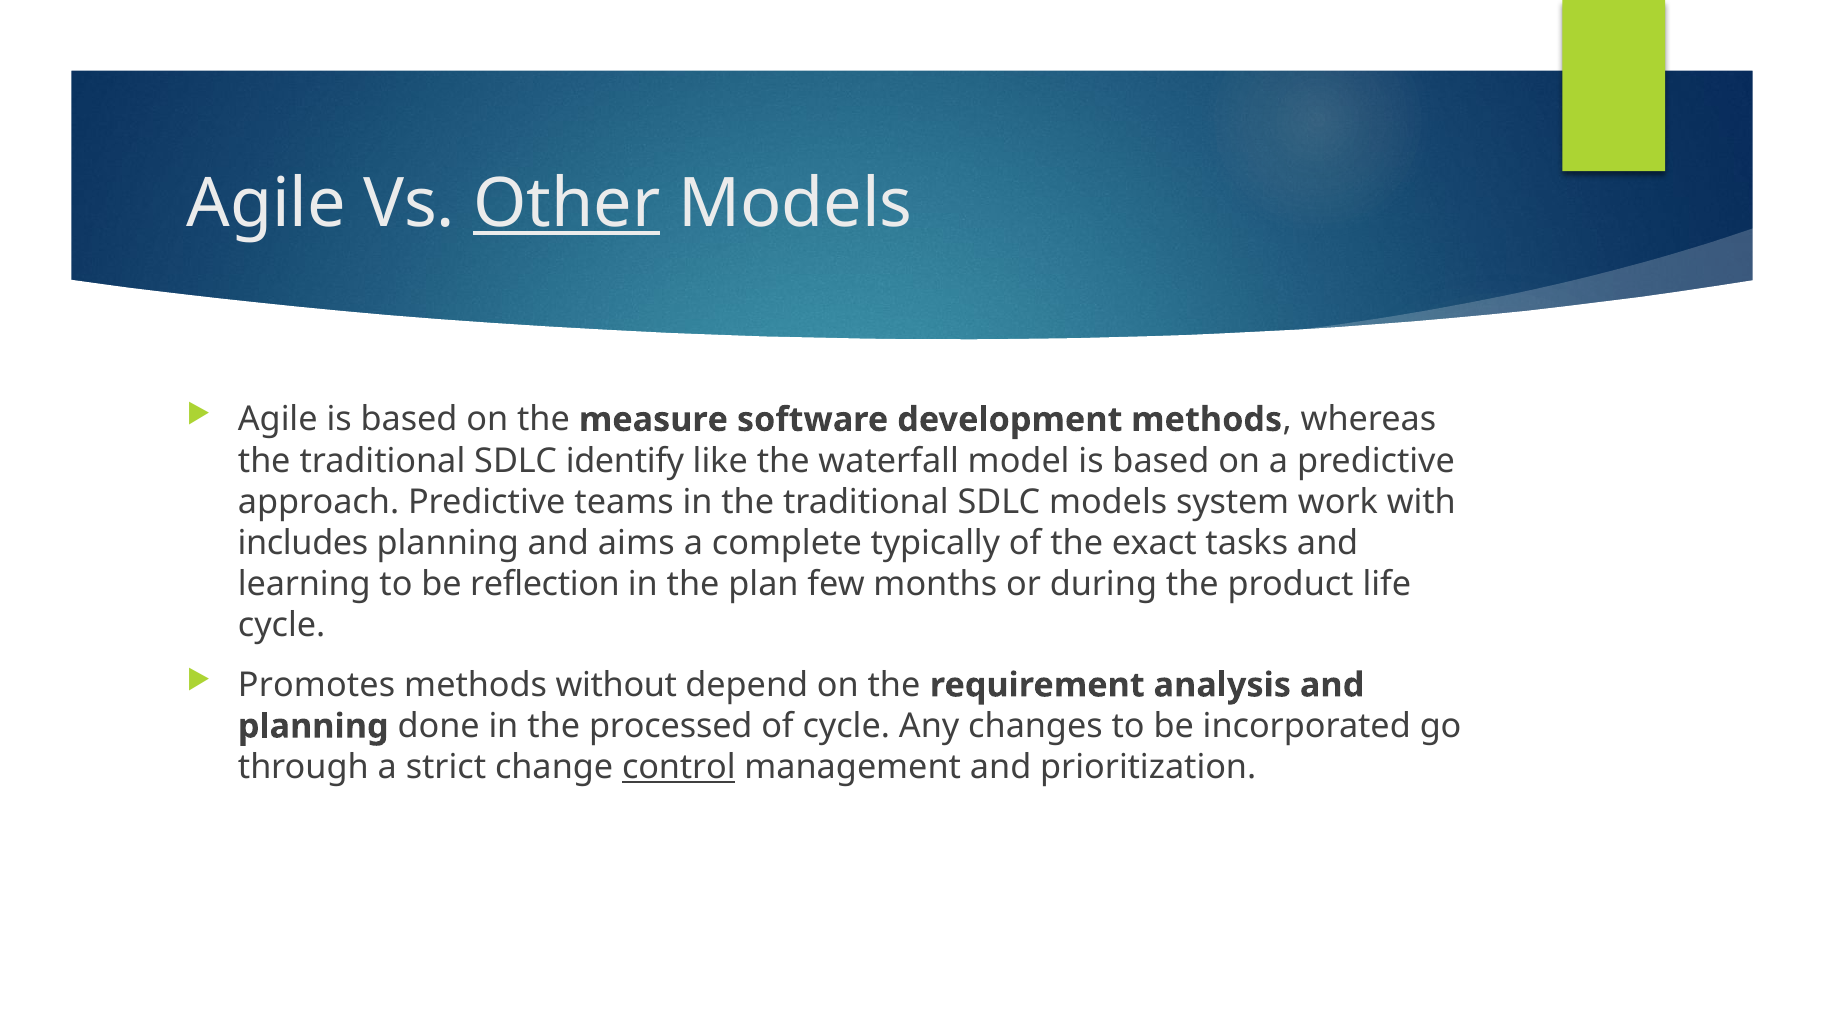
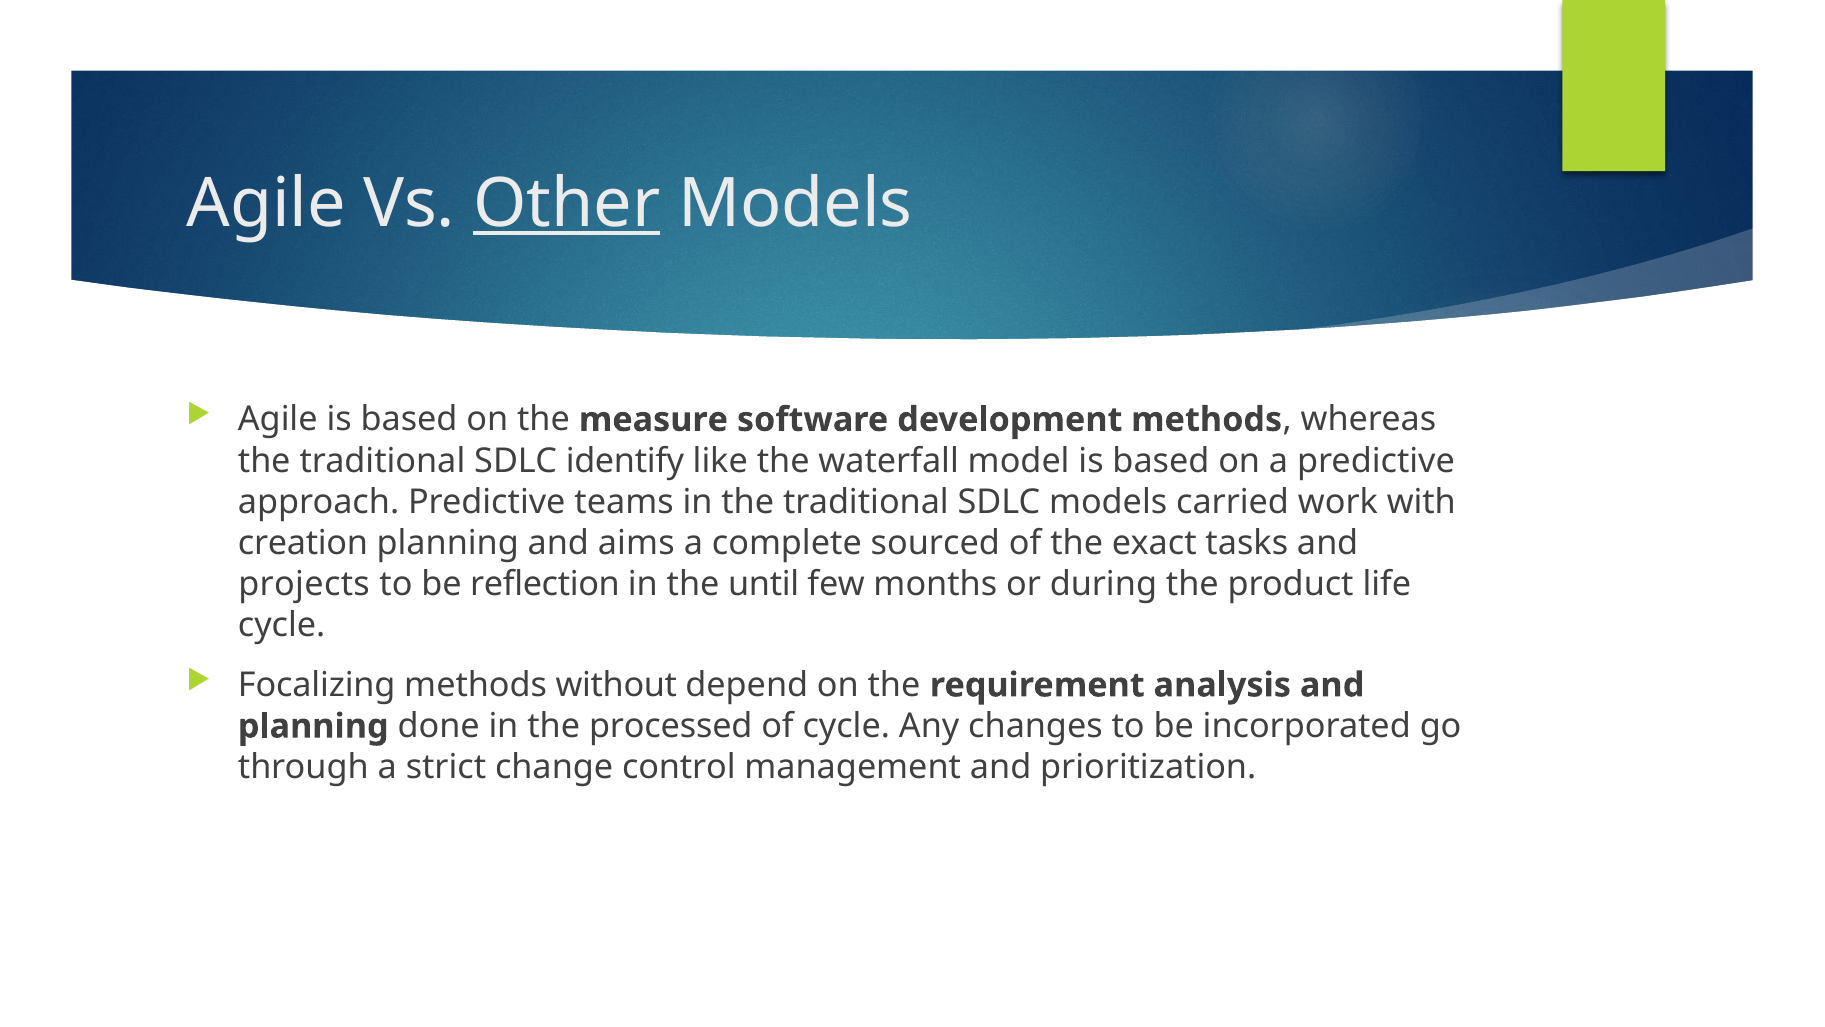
system: system -> carried (1233, 502)
includes: includes -> creation (303, 543)
typically: typically -> sourced (935, 543)
learning: learning -> projects (304, 584)
plan: plan -> until (764, 584)
Promotes: Promotes -> Focalizing (317, 685)
control underline: present -> none (679, 767)
